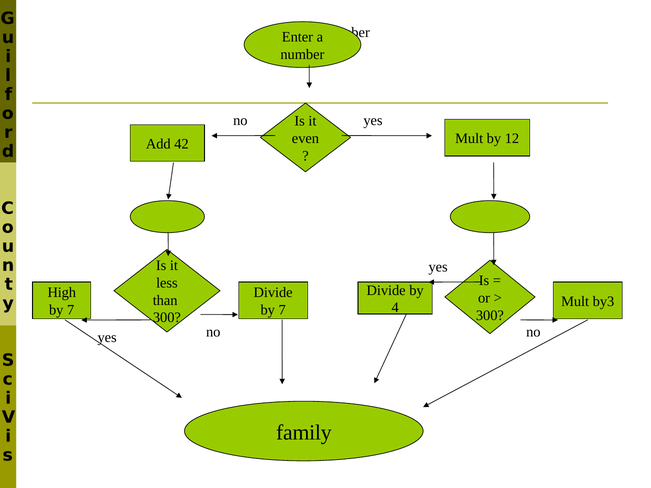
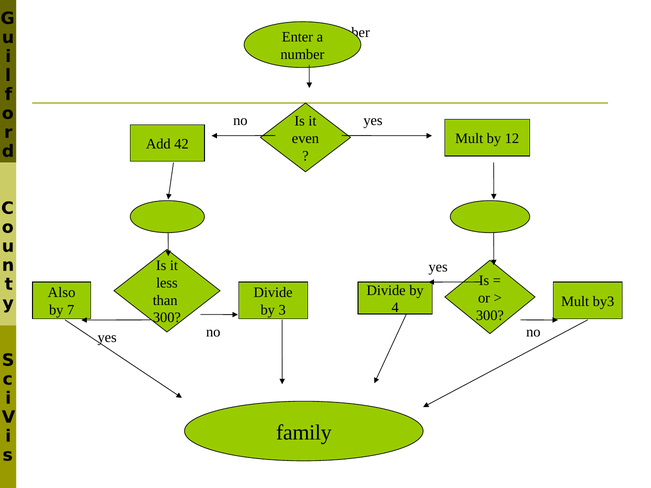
High: High -> Also (62, 293)
7: 7 -> 3 (282, 310)
